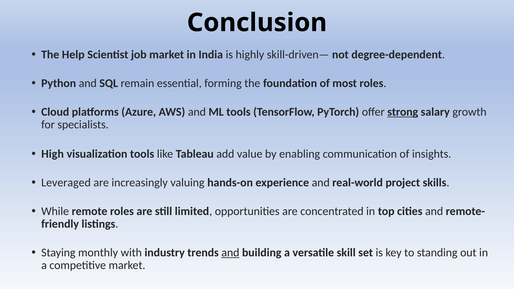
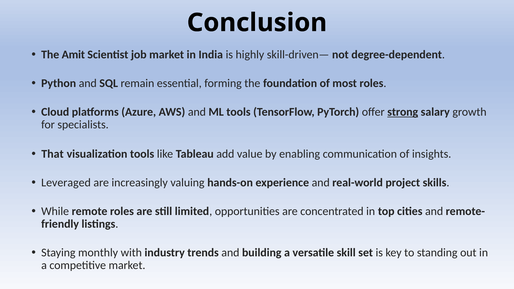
Help: Help -> Amit (73, 55)
High: High -> That (53, 154)
and underline: present -> none (230, 253)
